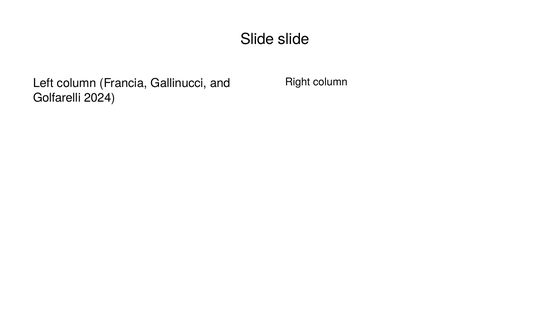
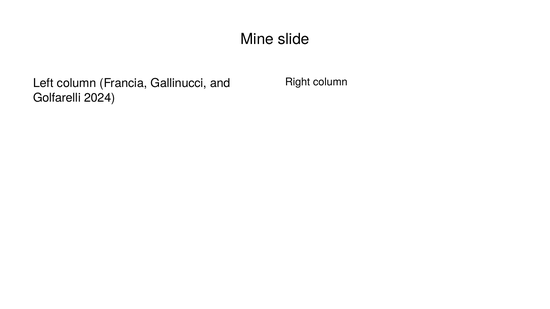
Slide: Slide -> Mine (257, 39)
